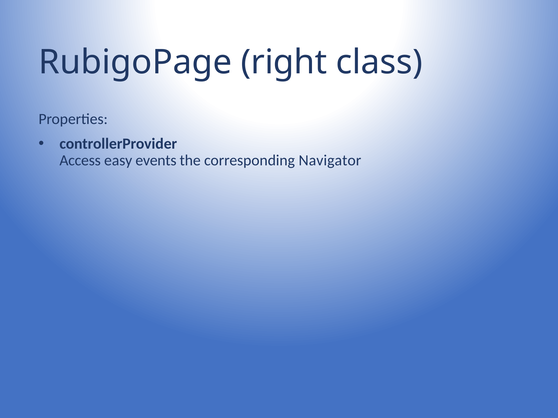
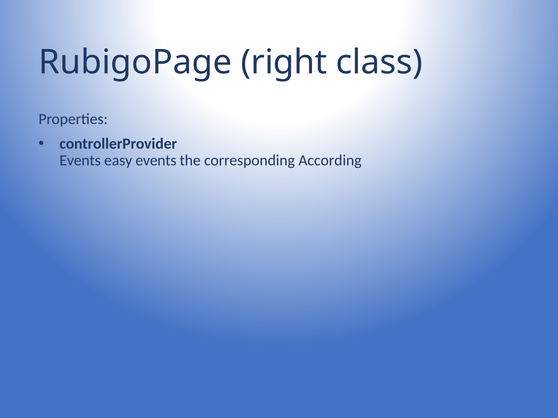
Access: Access -> Events (80, 161)
Navigator: Navigator -> According (330, 161)
